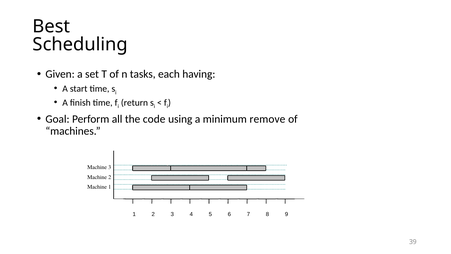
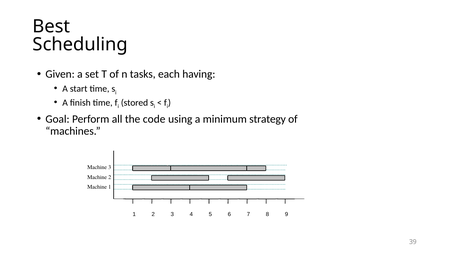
return: return -> stored (134, 103)
remove: remove -> strategy (268, 119)
